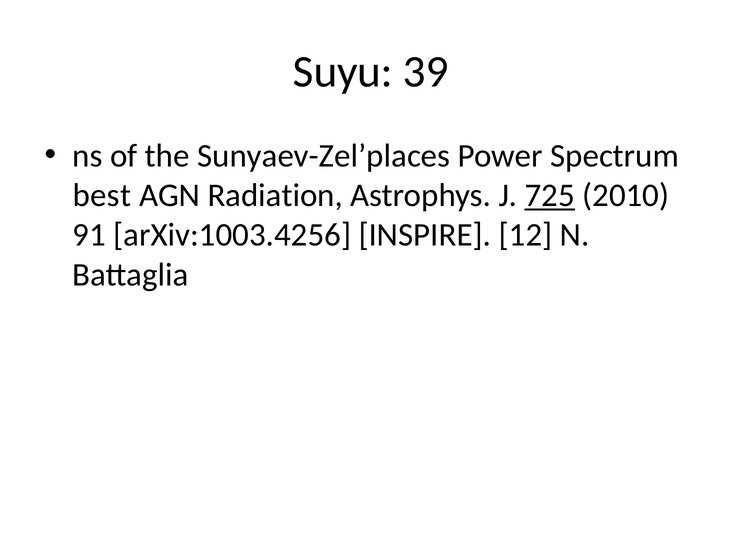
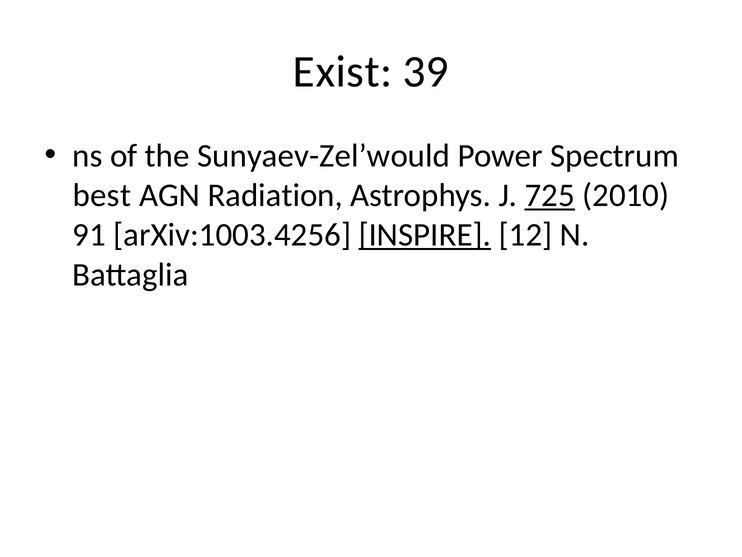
Suyu: Suyu -> Exist (343, 72)
Sunyaev-Zel’places: Sunyaev-Zel’places -> Sunyaev-Zel’would (324, 156)
INSPIRE underline: none -> present (425, 235)
